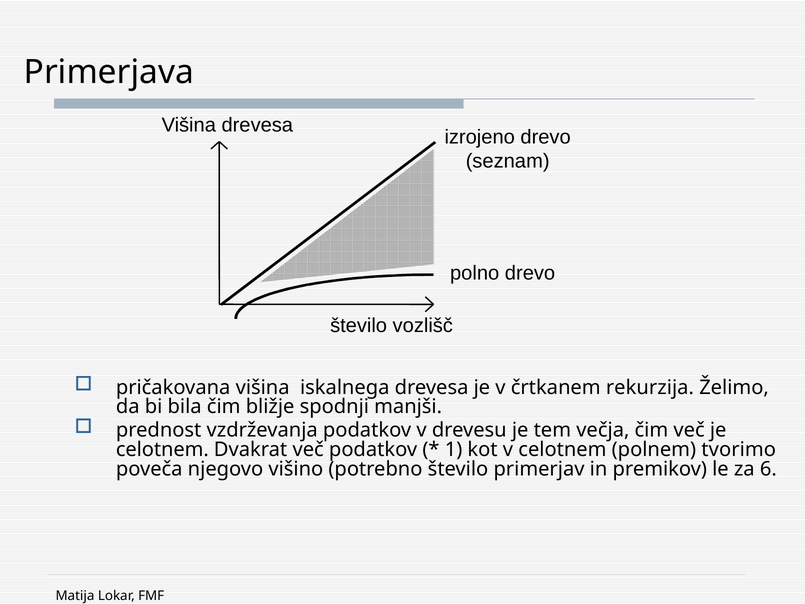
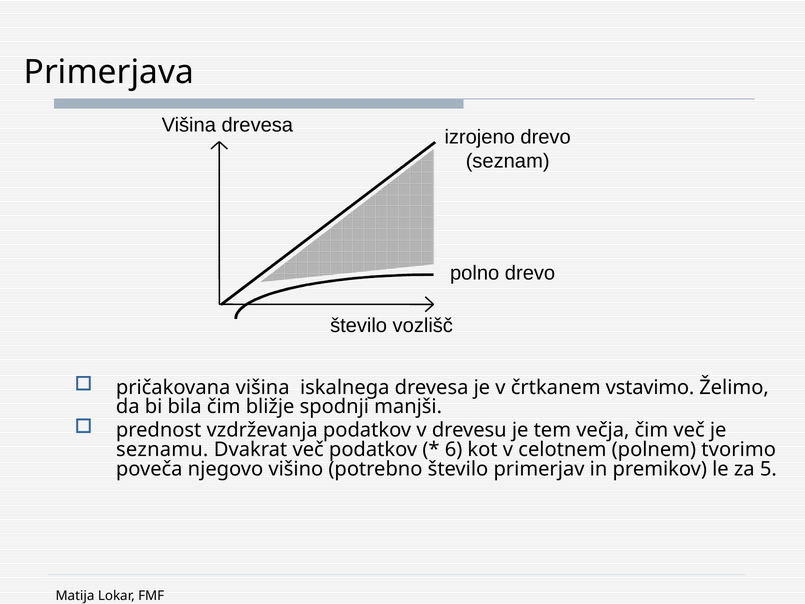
rekurzija: rekurzija -> vstavimo (650, 387)
celotnem: celotnem -> seznamu (162, 449)
1: 1 -> 6 (454, 449)
6: 6 -> 5 (768, 469)
